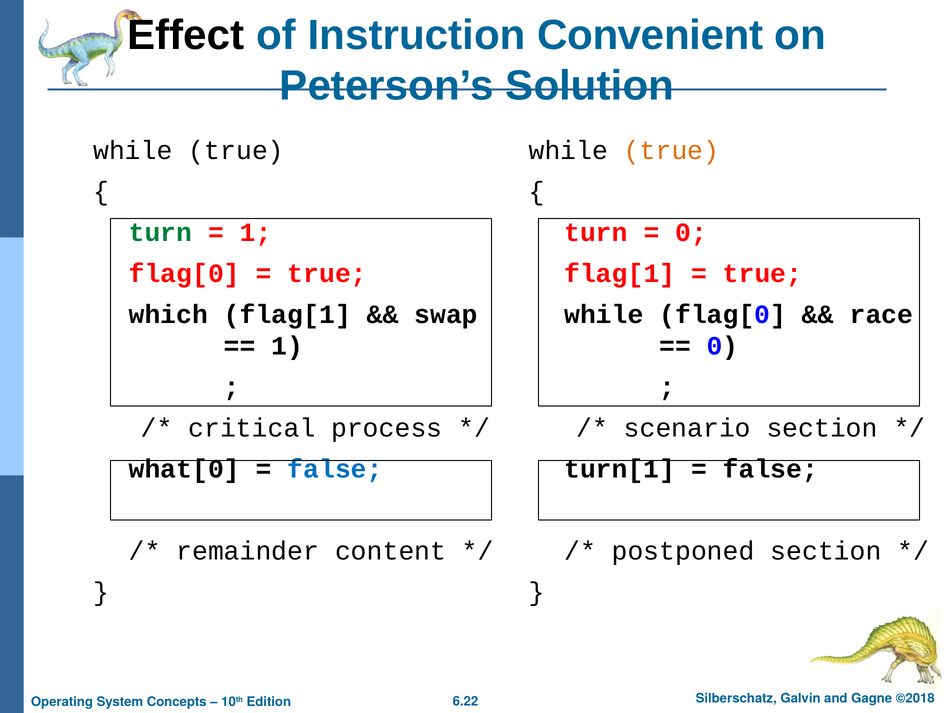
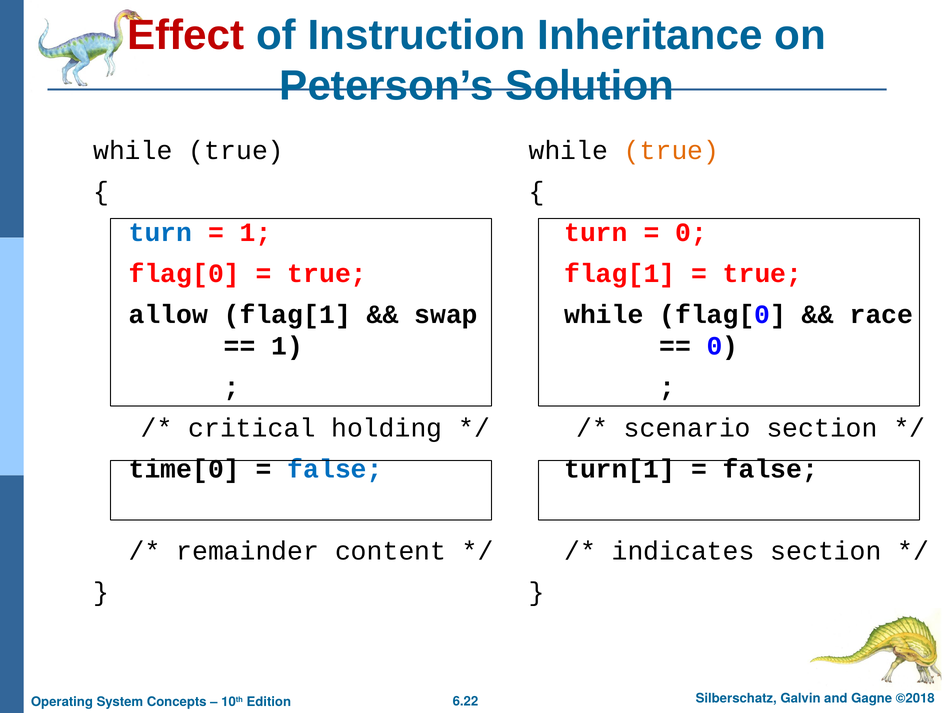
Effect colour: black -> red (186, 35)
Convenient: Convenient -> Inheritance (650, 35)
turn colour: green -> blue (160, 232)
which: which -> allow (168, 314)
process: process -> holding (387, 428)
what[0: what[0 -> time[0 (184, 469)
postponed: postponed -> indicates (683, 551)
